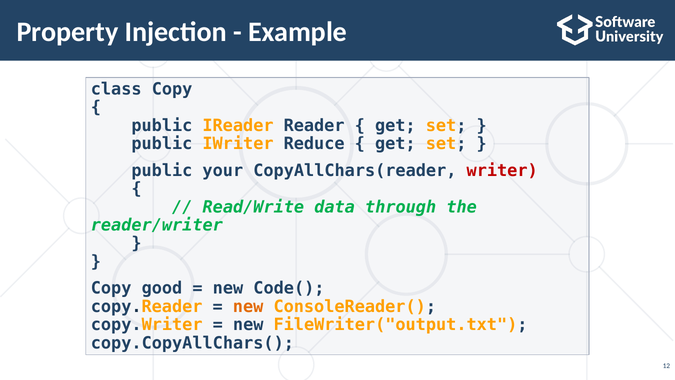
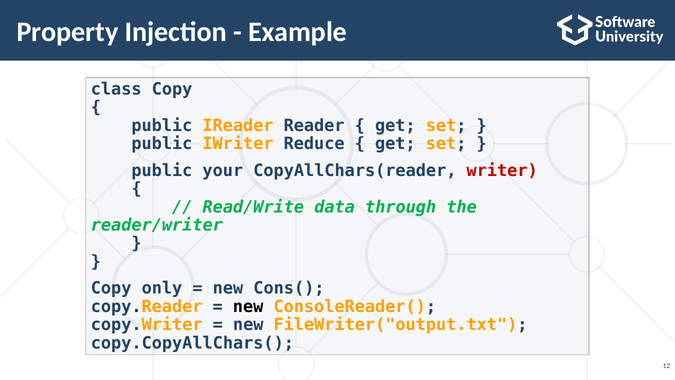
good: good -> only (162, 288)
Code(: Code( -> Cons( (289, 288)
new colour: orange -> black (248, 306)
